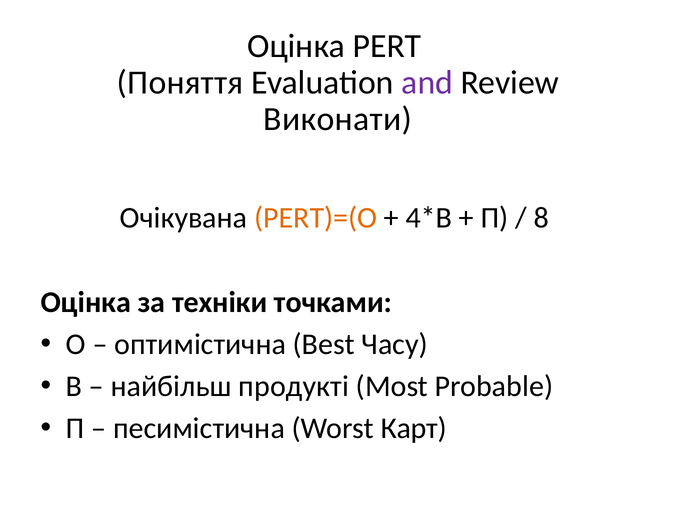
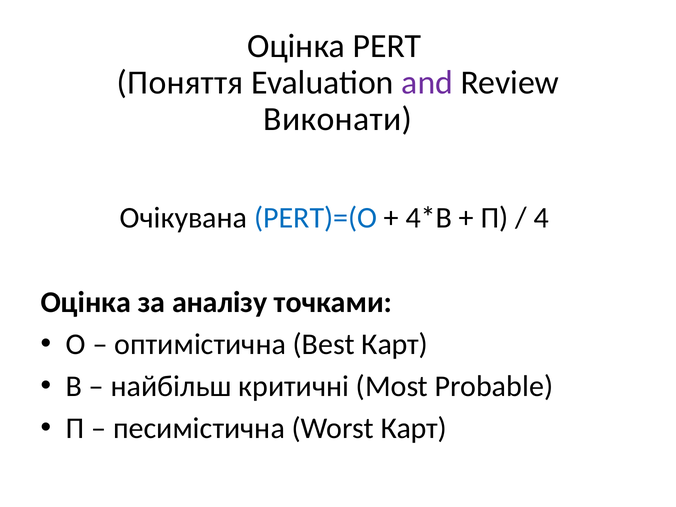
PERT)=(О colour: orange -> blue (316, 218)
8: 8 -> 4 (541, 218)
техніки: техніки -> аналізу (220, 302)
Best Часу: Часу -> Карт (395, 344)
продукті: продукті -> критичні (294, 386)
